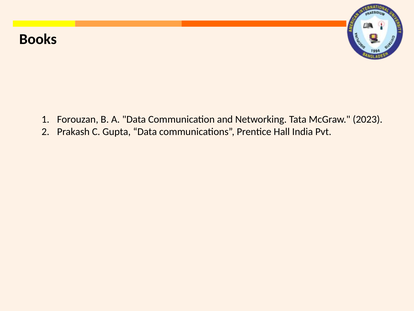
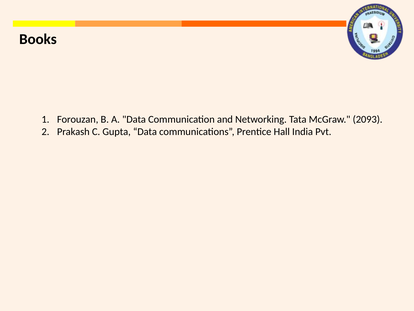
2023: 2023 -> 2093 (368, 119)
